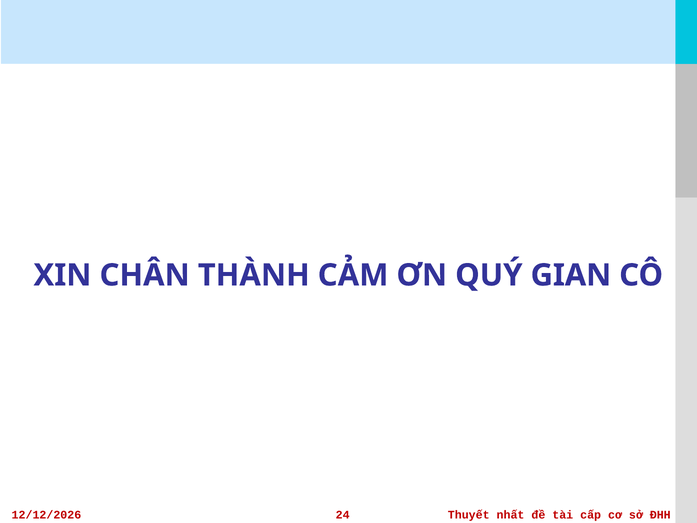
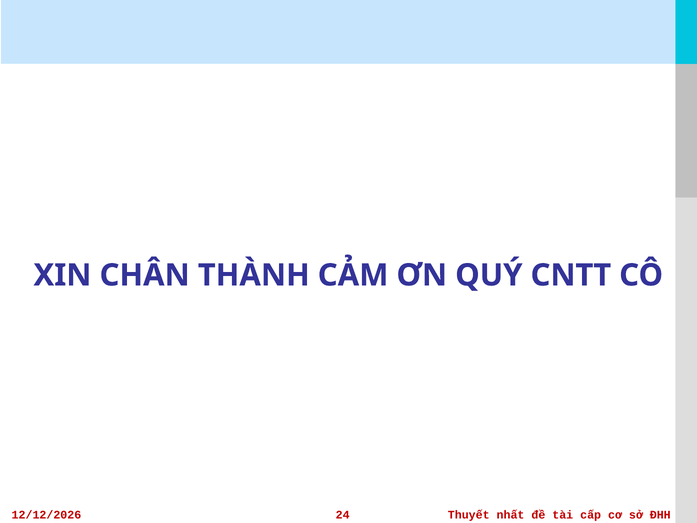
GIAN: GIAN -> CNTT (571, 275)
